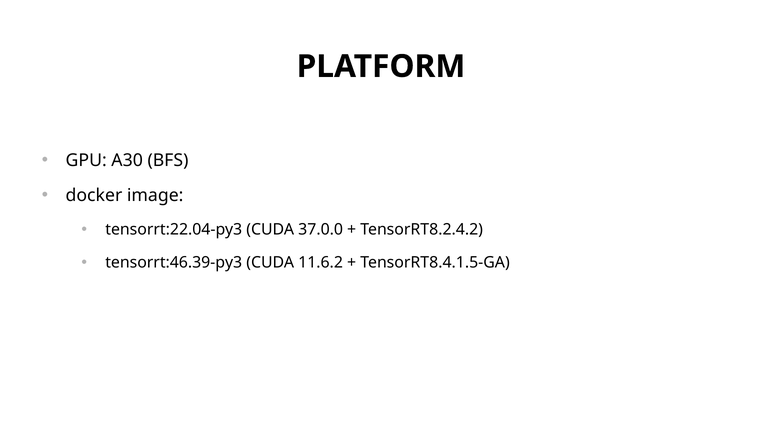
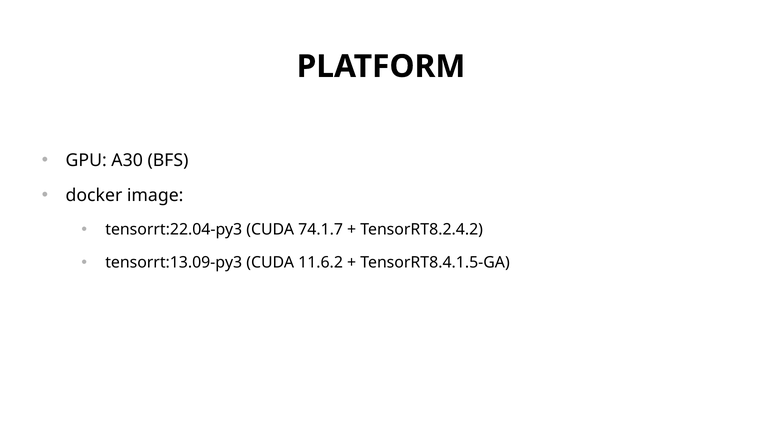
37.0.0: 37.0.0 -> 74.1.7 (321, 229)
tensorrt:46.39-py3: tensorrt:46.39-py3 -> tensorrt:13.09-py3 (174, 262)
